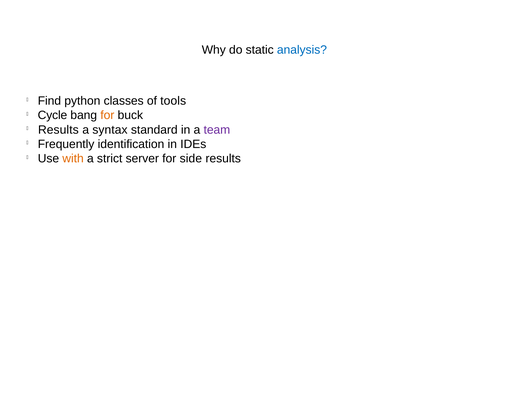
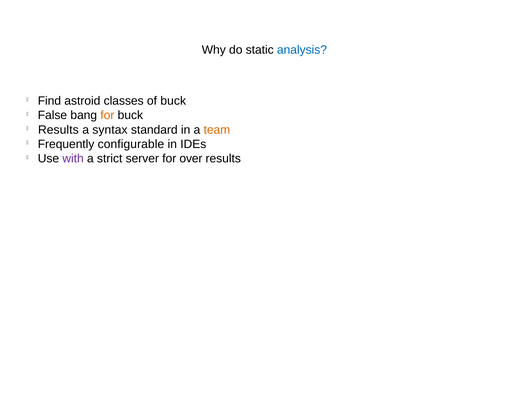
python: python -> astroid (82, 101)
of tools: tools -> buck (173, 101)
Cycle: Cycle -> False (52, 115)
team colour: purple -> orange (217, 130)
identification: identification -> configurable (131, 144)
with colour: orange -> purple (73, 158)
side: side -> over (191, 158)
